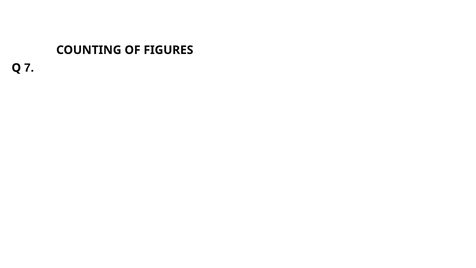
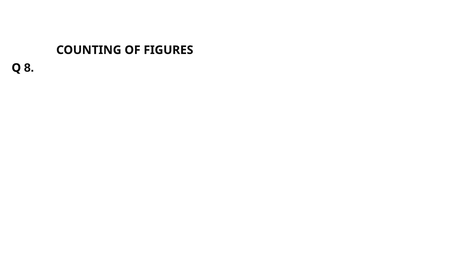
7: 7 -> 8 (29, 68)
